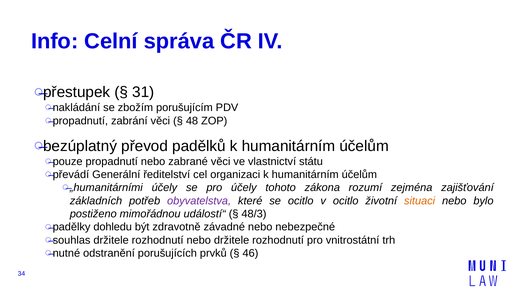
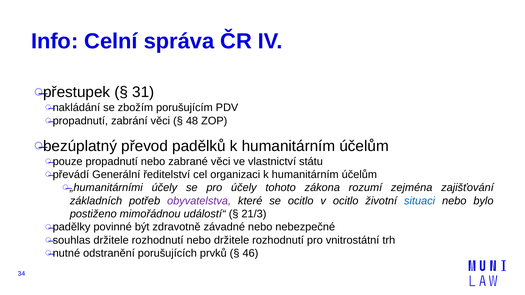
situaci colour: orange -> blue (420, 201)
48/3: 48/3 -> 21/3 (254, 214)
dohledu: dohledu -> povinné (113, 227)
